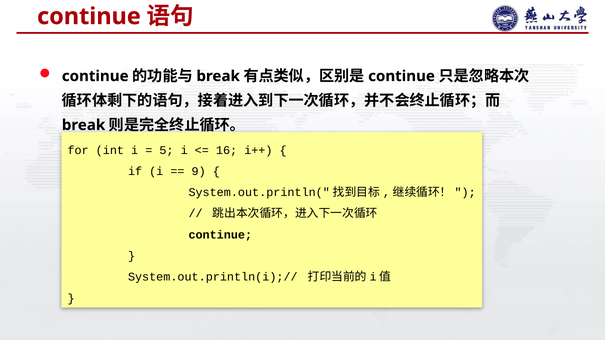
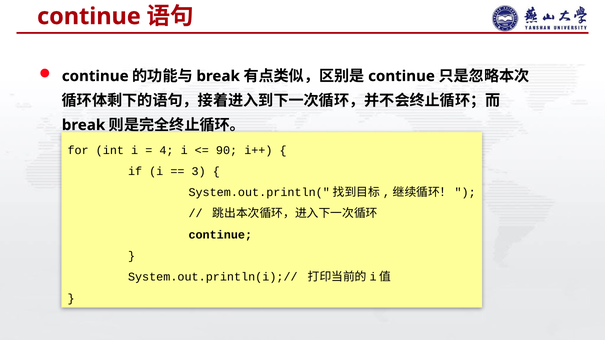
5: 5 -> 4 (166, 150)
16: 16 -> 90 (227, 150)
9: 9 -> 3 (199, 171)
